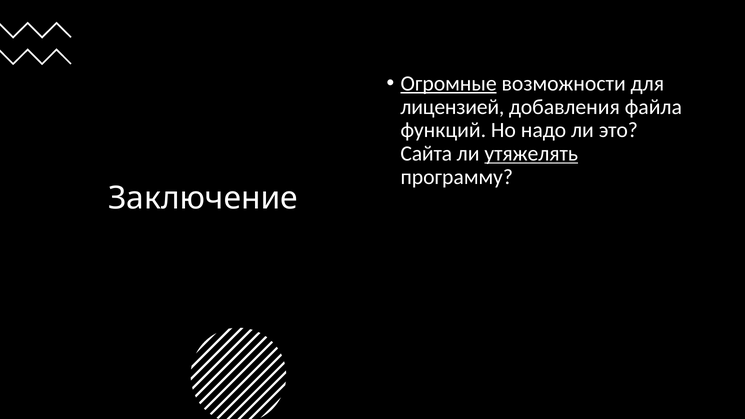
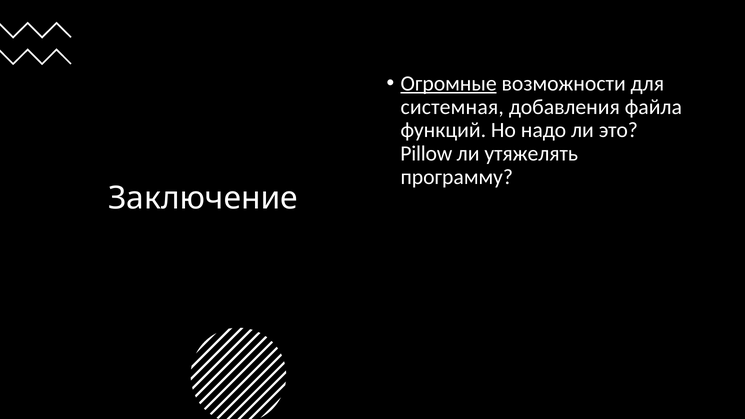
лицензией: лицензией -> системная (452, 107)
Сайта: Сайта -> Pillow (426, 154)
утяжелять underline: present -> none (531, 154)
